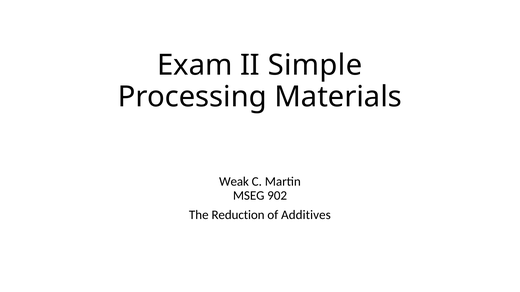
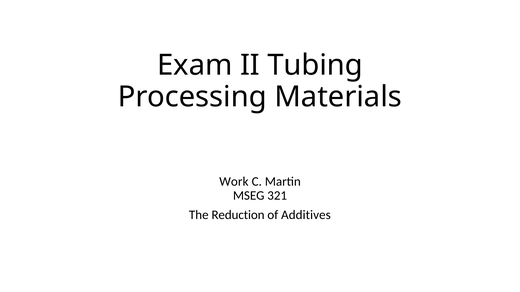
Simple: Simple -> Tubing (315, 65)
Weak: Weak -> Work (234, 182)
902: 902 -> 321 (277, 196)
